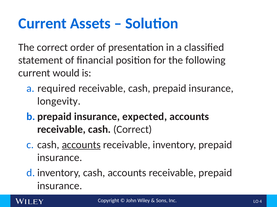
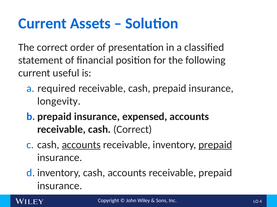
would: would -> useful (66, 73)
expected: expected -> expensed (145, 117)
prepaid underline: none -> present (215, 145)
